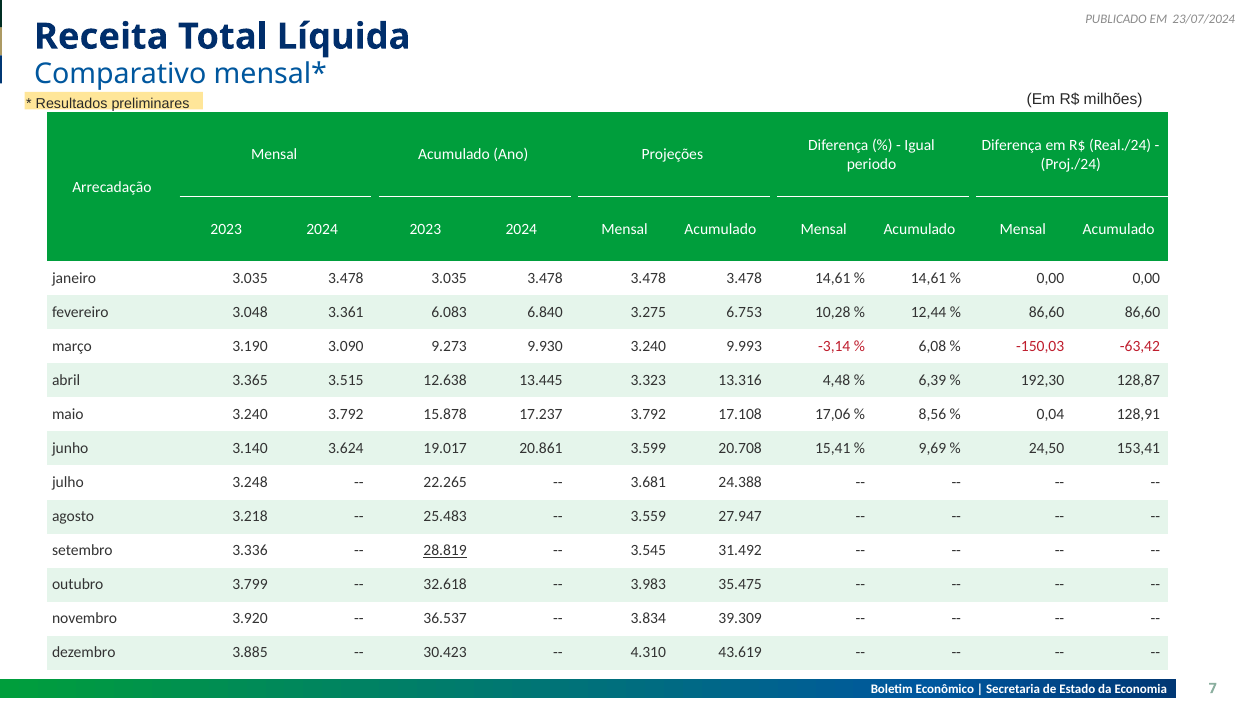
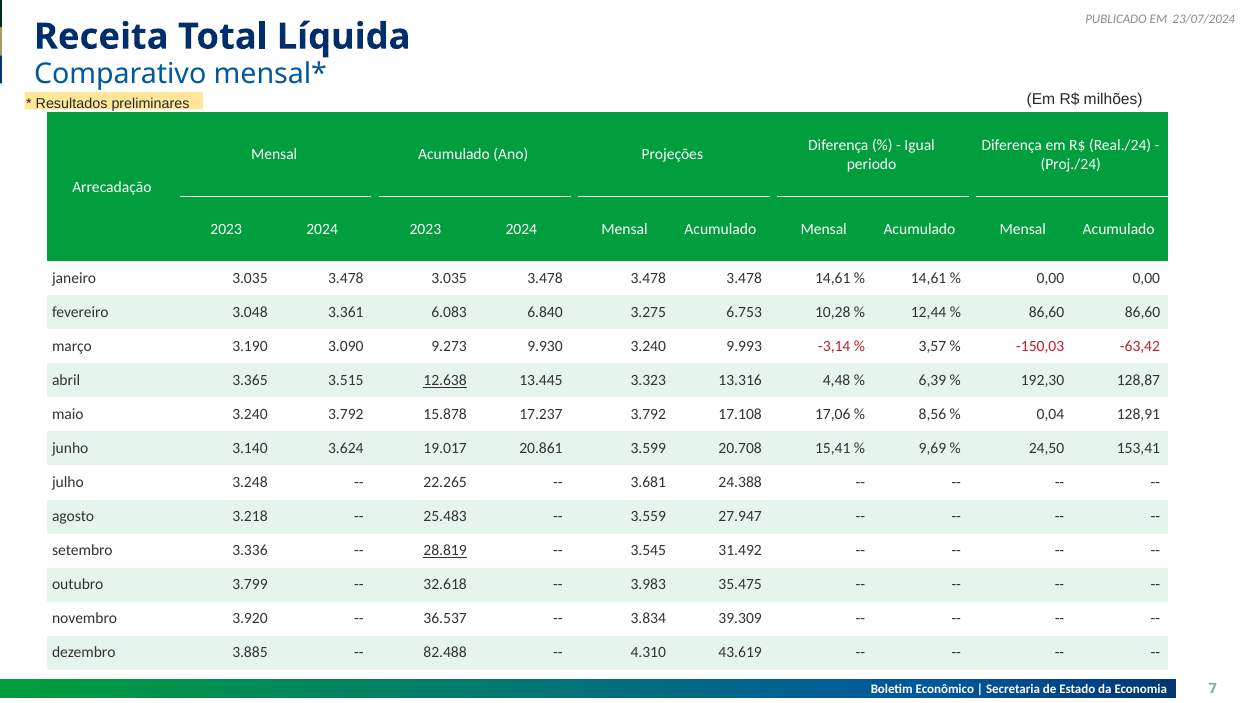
6,08: 6,08 -> 3,57 (933, 346)
12.638 underline: none -> present (445, 380)
30.423: 30.423 -> 82.488 (445, 652)
